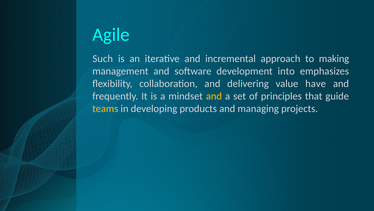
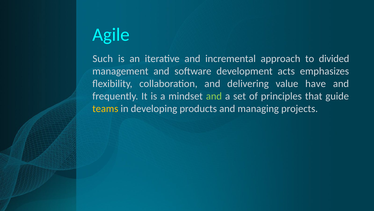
making: making -> divided (334, 59)
into: into -> acts (286, 71)
and colour: yellow -> light green (214, 96)
